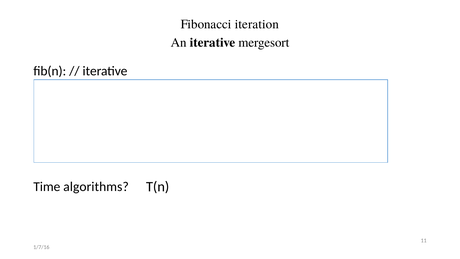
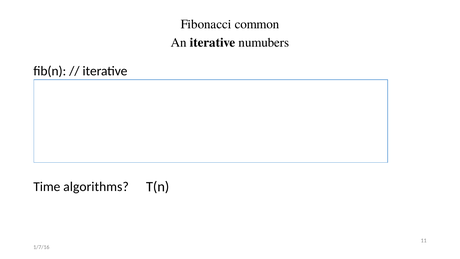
iteration: iteration -> common (257, 24)
mergesort: mergesort -> numubers (264, 43)
